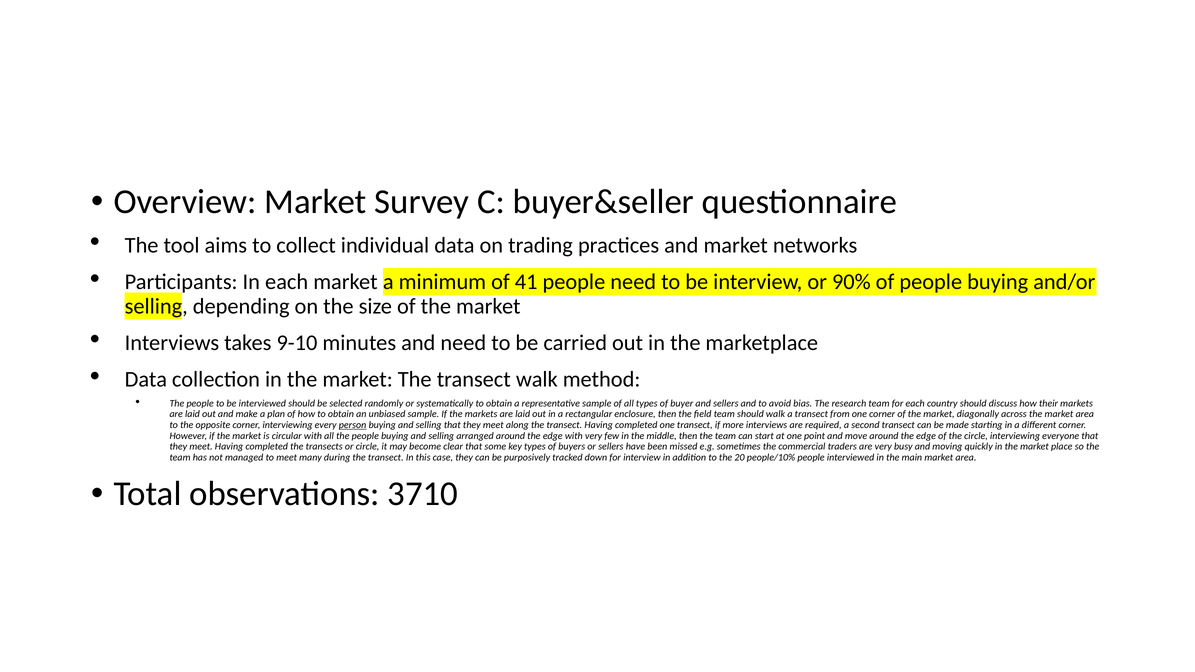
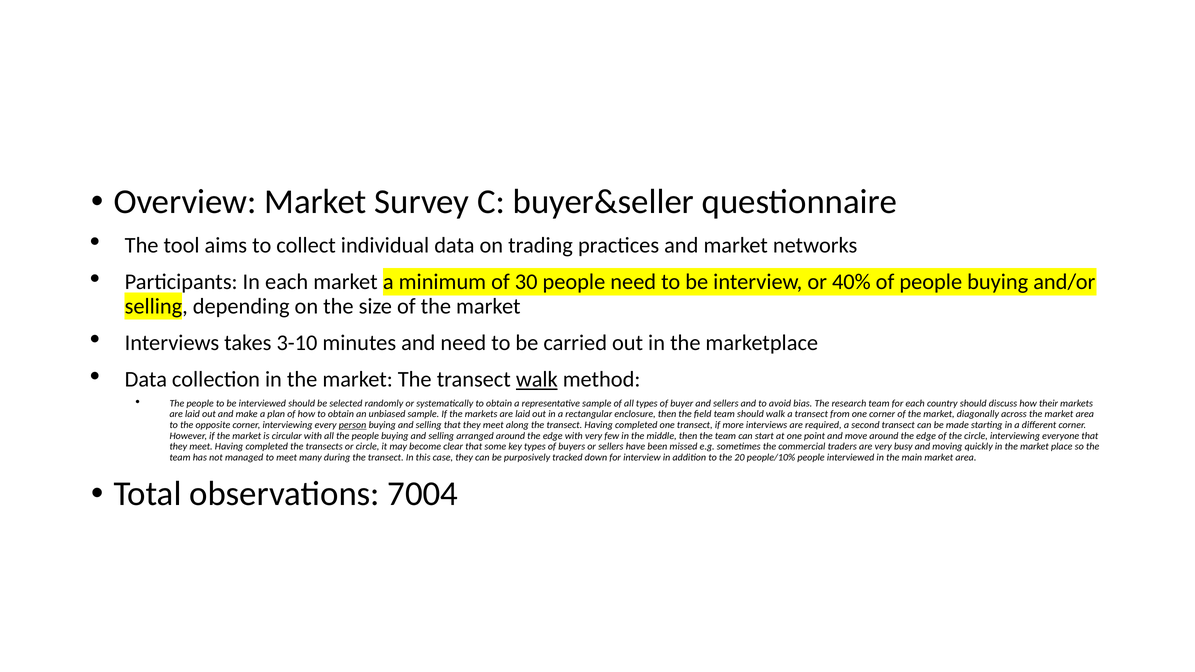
41: 41 -> 30 (526, 282)
90%: 90% -> 40% (851, 282)
9-10: 9-10 -> 3-10 (297, 343)
walk underline: none -> present (537, 380)
3710: 3710 -> 7004 (423, 494)
